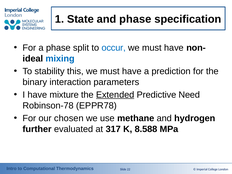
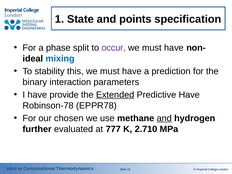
and phase: phase -> points (135, 19)
occur colour: blue -> purple (114, 48)
mixture: mixture -> provide (64, 95)
Predictive Need: Need -> Have (189, 95)
and underline: none -> present (164, 118)
317: 317 -> 777 (113, 129)
8.588: 8.588 -> 2.710 (146, 129)
